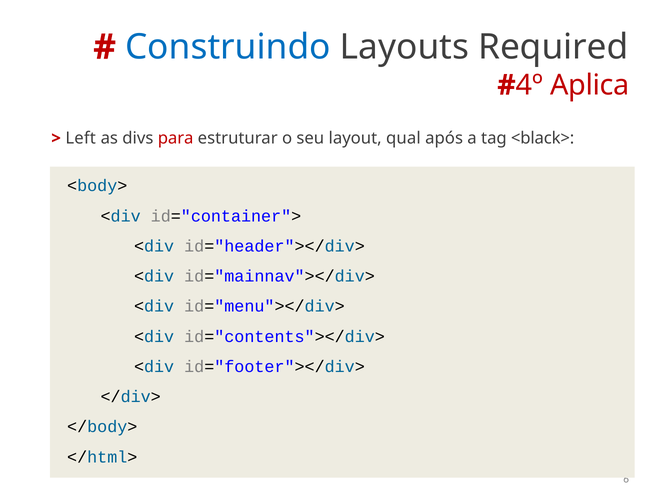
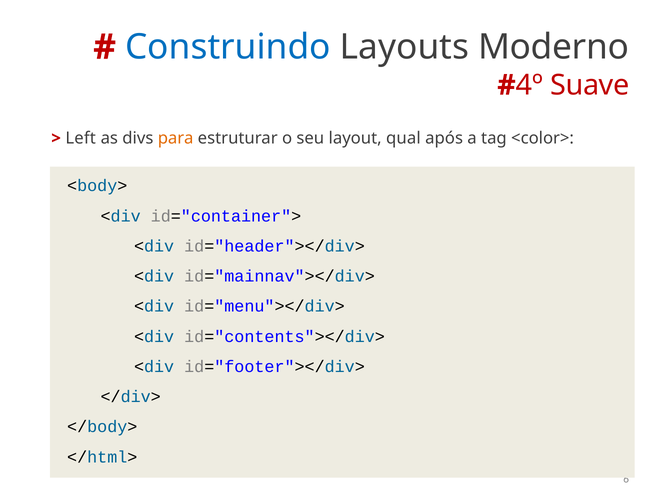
Required: Required -> Moderno (554, 47)
Aplica: Aplica -> Suave (590, 85)
para colour: red -> orange (176, 138)
<black>: <black> -> <color> (543, 138)
